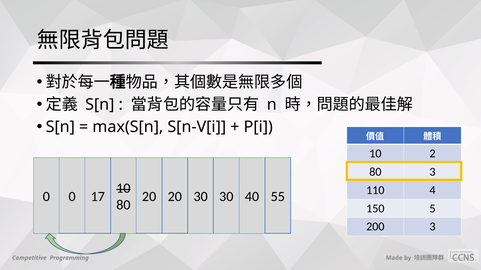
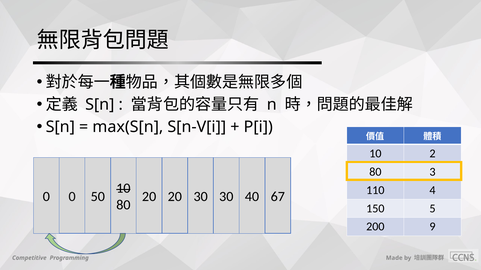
55: 55 -> 67 (278, 197)
17: 17 -> 50 (98, 197)
200 3: 3 -> 9 (433, 227)
